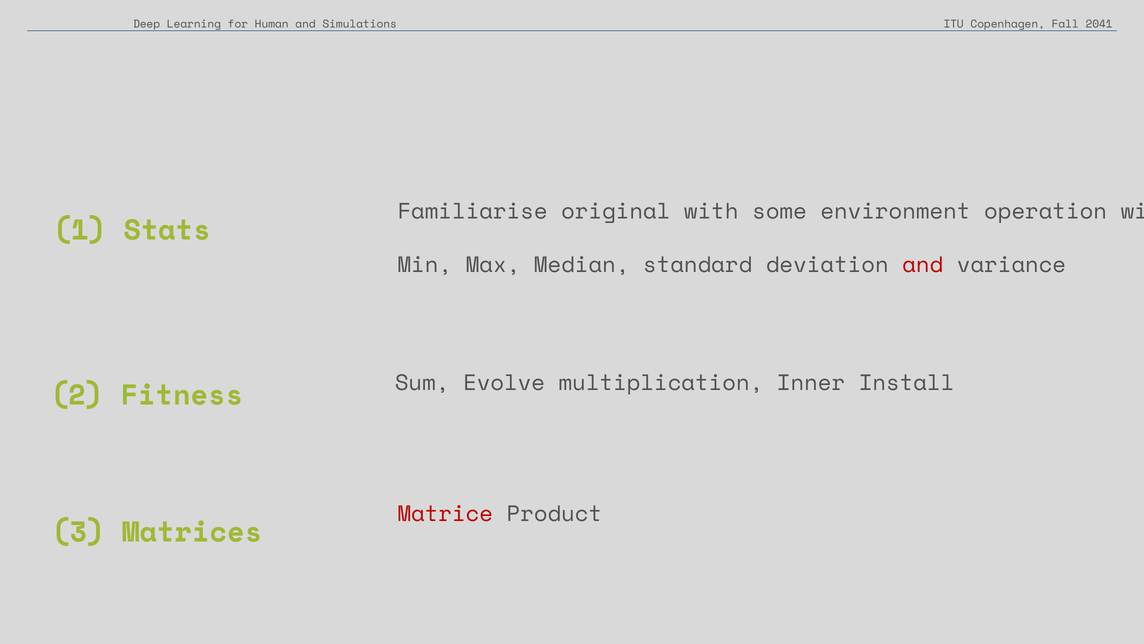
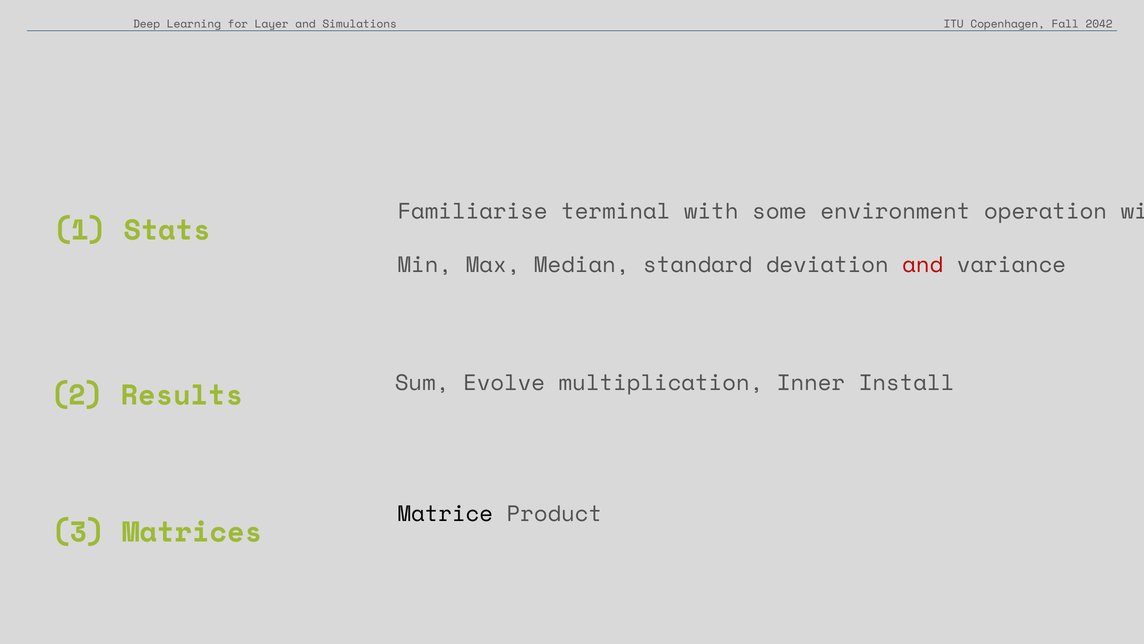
Human: Human -> Layer (272, 24)
2041: 2041 -> 2042 (1099, 24)
original: original -> terminal (616, 211)
Fitness: Fitness -> Results (182, 395)
Matrice colour: red -> black (445, 514)
